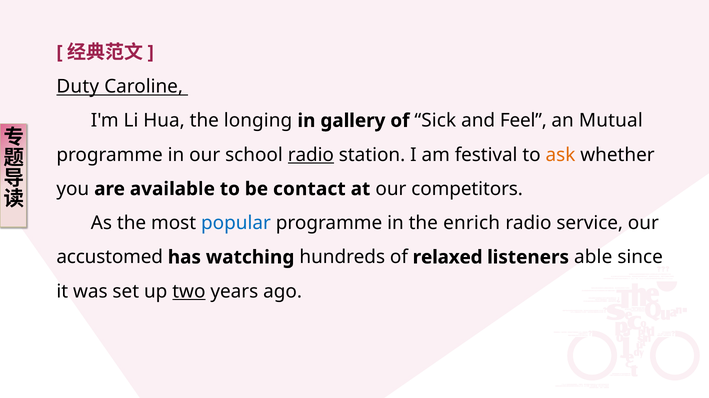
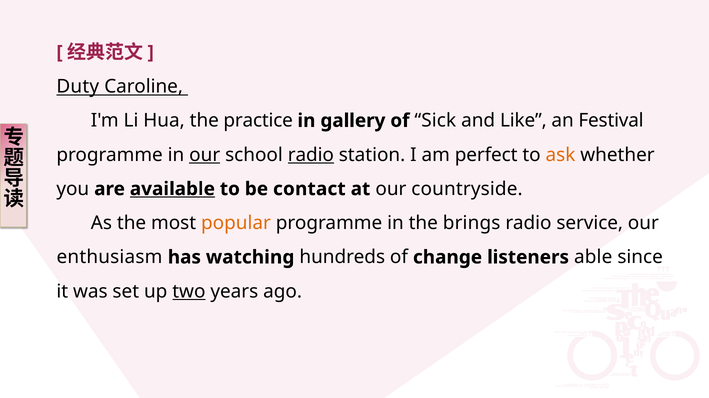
longing: longing -> practice (258, 120)
Feel: Feel -> Like (523, 120)
Mutual: Mutual -> Festival (611, 120)
our underline: none -> present (205, 155)
festival: festival -> perfect (486, 155)
available underline: none -> present (172, 189)
competitors: competitors -> countryside (467, 189)
popular colour: blue -> orange (236, 223)
enrich: enrich -> brings (472, 223)
accustomed: accustomed -> enthusiasm (109, 257)
relaxed: relaxed -> change (448, 257)
